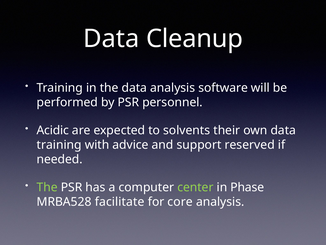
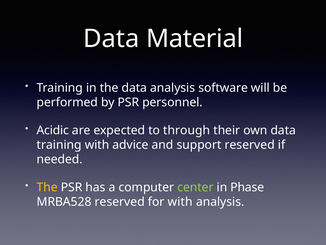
Cleanup: Cleanup -> Material (195, 39)
solvents: solvents -> through (187, 130)
The colour: light green -> yellow (47, 187)
MRBA528 facilitate: facilitate -> reserved (120, 202)
for core: core -> with (180, 202)
